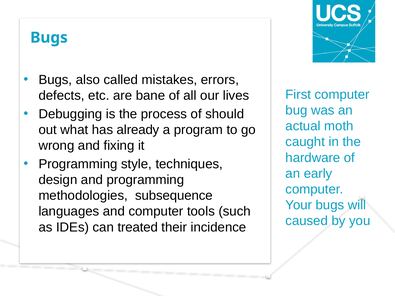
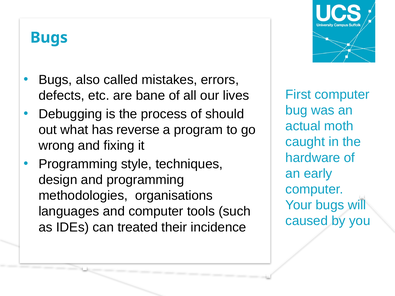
already: already -> reverse (138, 130)
subsequence: subsequence -> organisations (174, 196)
